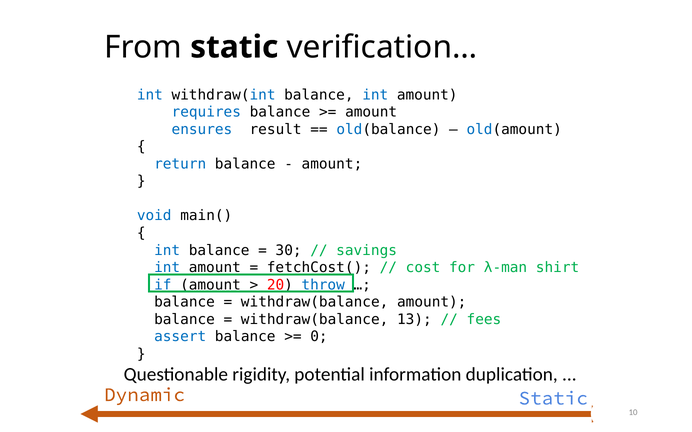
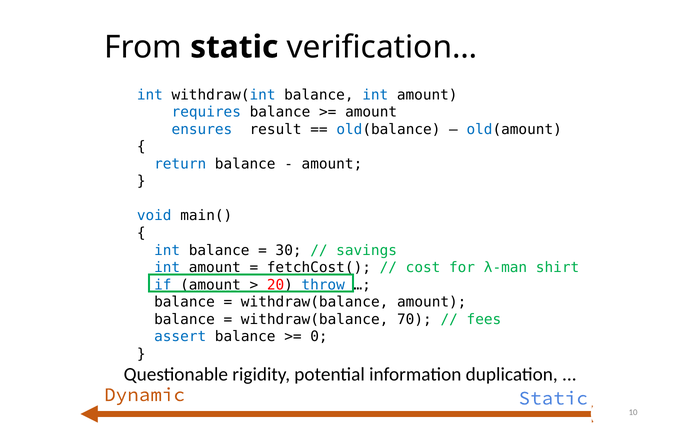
13: 13 -> 70 (414, 320)
